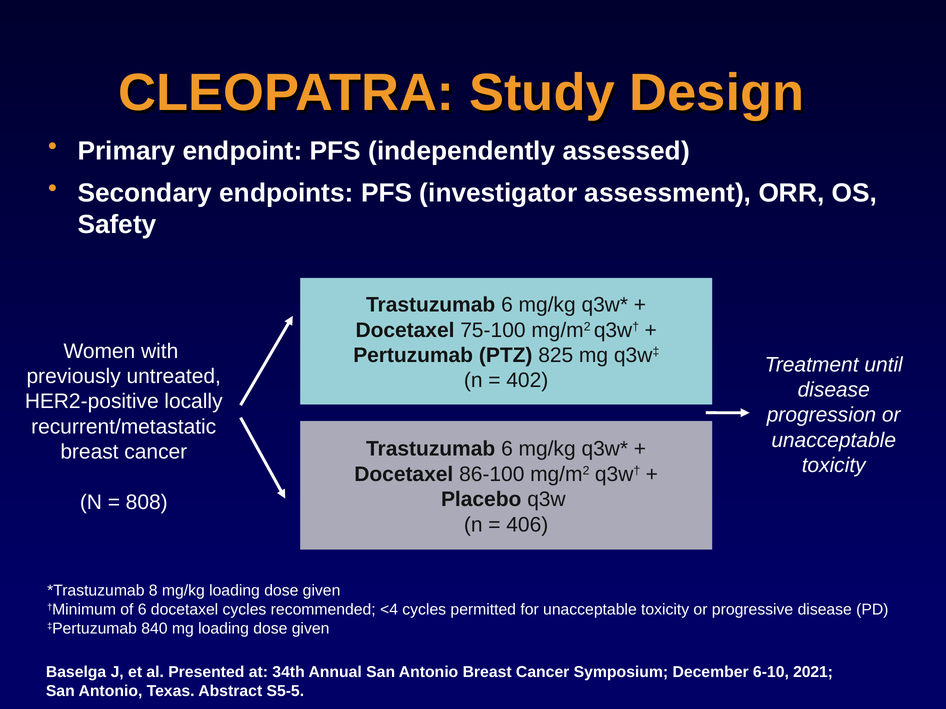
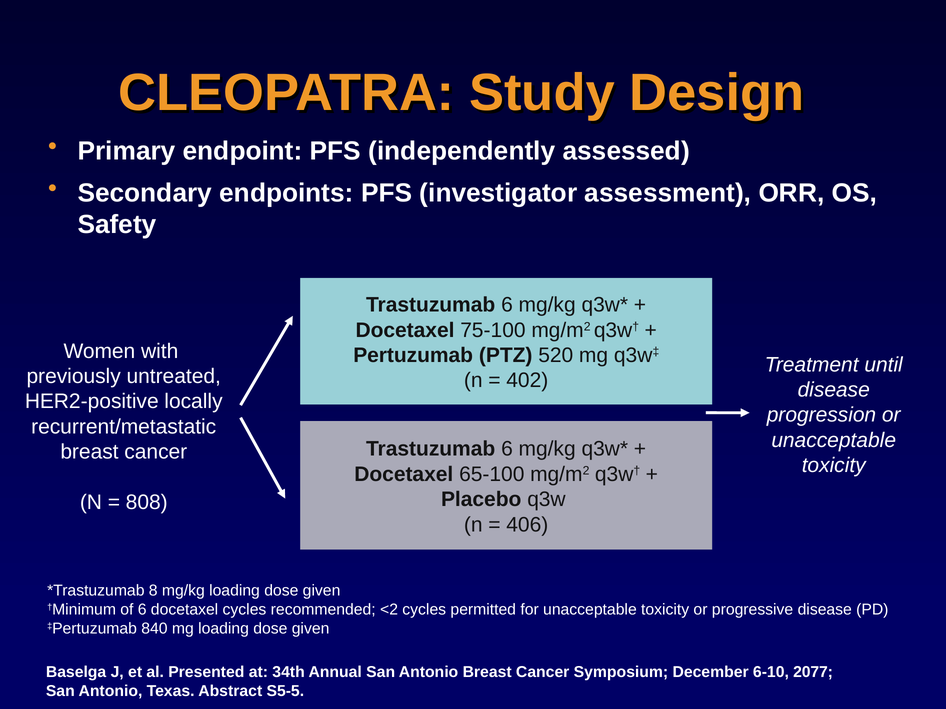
825: 825 -> 520 (556, 356)
86-100: 86-100 -> 65-100 (492, 475)
<4: <4 -> <2 (389, 610)
2021: 2021 -> 2077 (813, 673)
